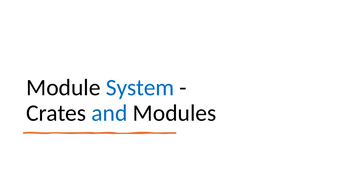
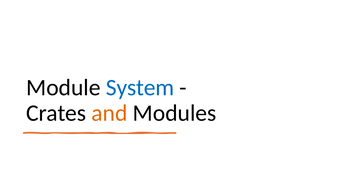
and colour: blue -> orange (109, 113)
